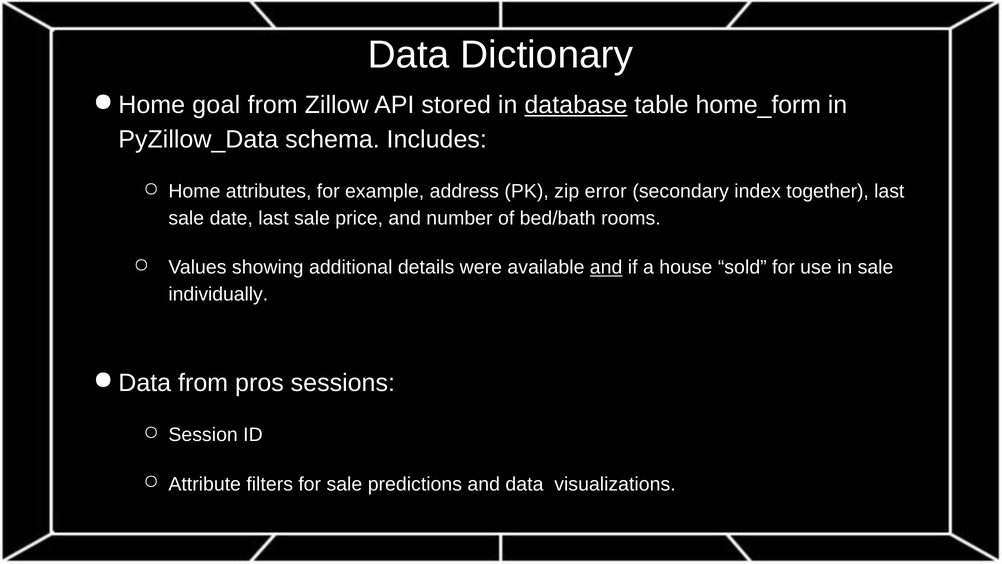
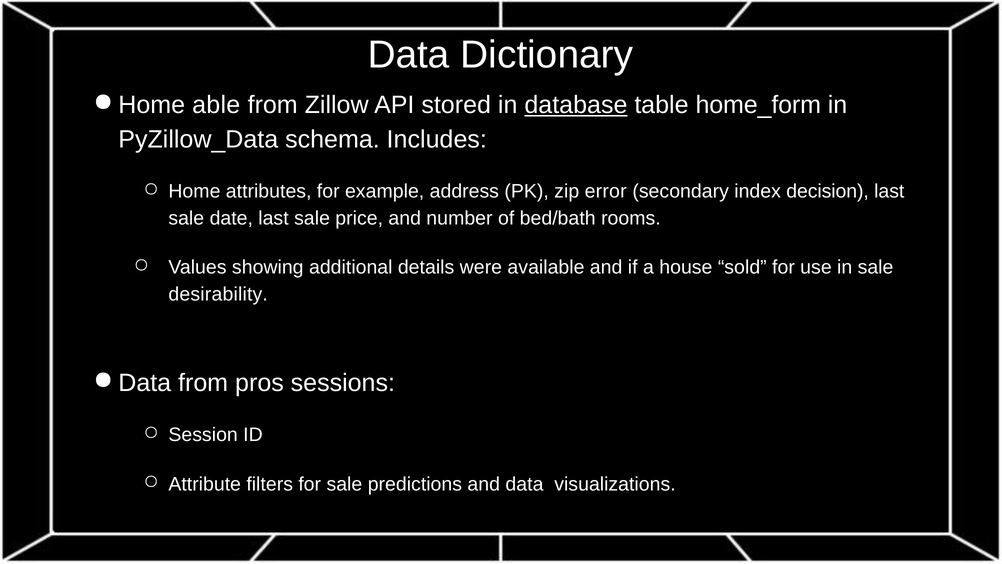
goal: goal -> able (216, 105)
together: together -> decision (828, 191)
and underline: present -> none (606, 267)
individually: individually -> desirability (218, 294)
